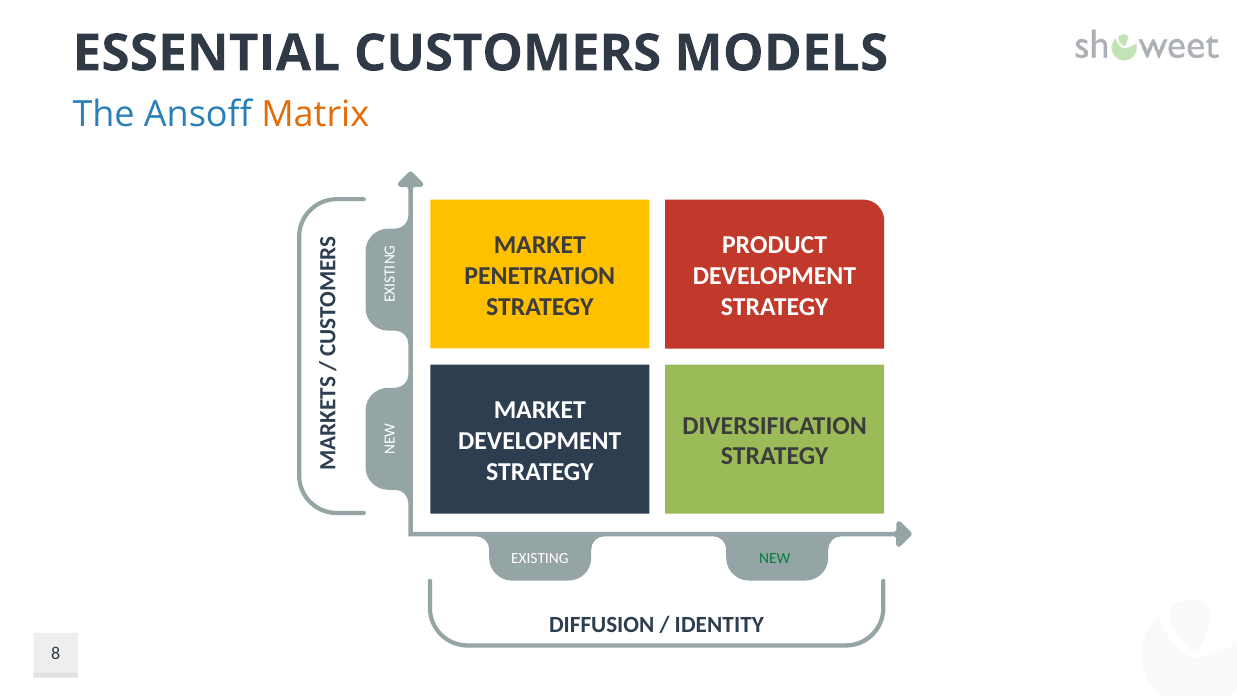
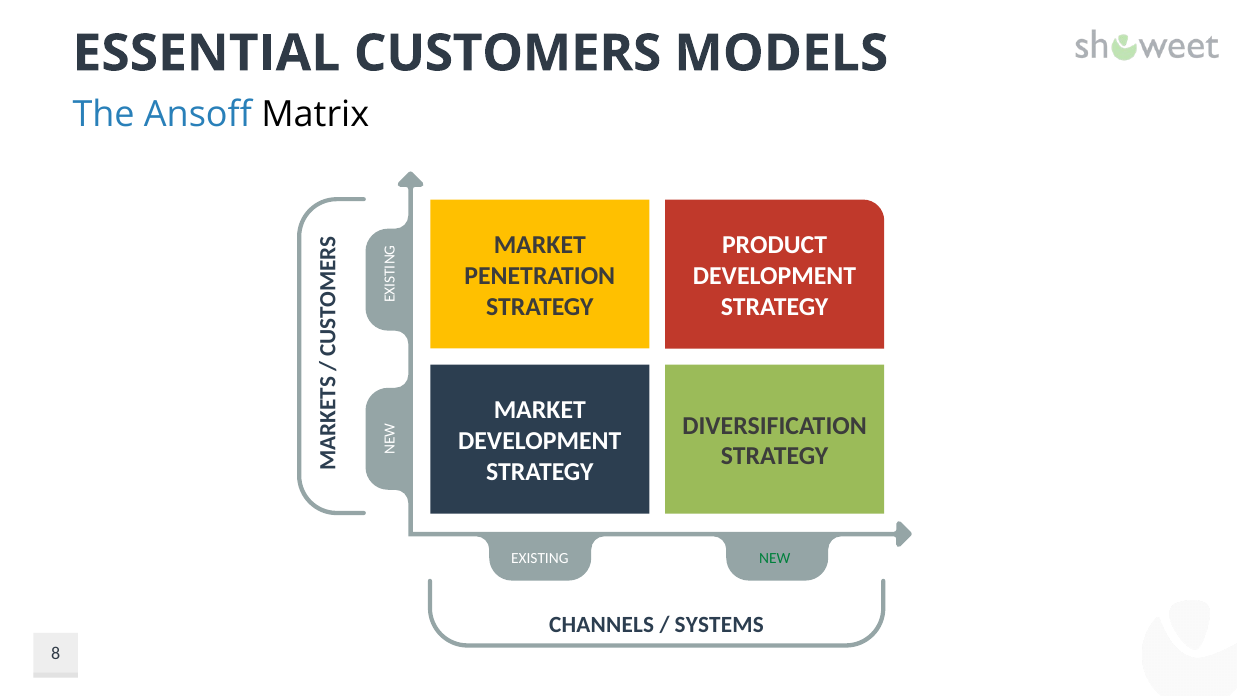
Matrix colour: orange -> black (315, 115)
DIFFUSION: DIFFUSION -> CHANNELS (602, 625)
IDENTITY: IDENTITY -> SYSTEMS (719, 625)
